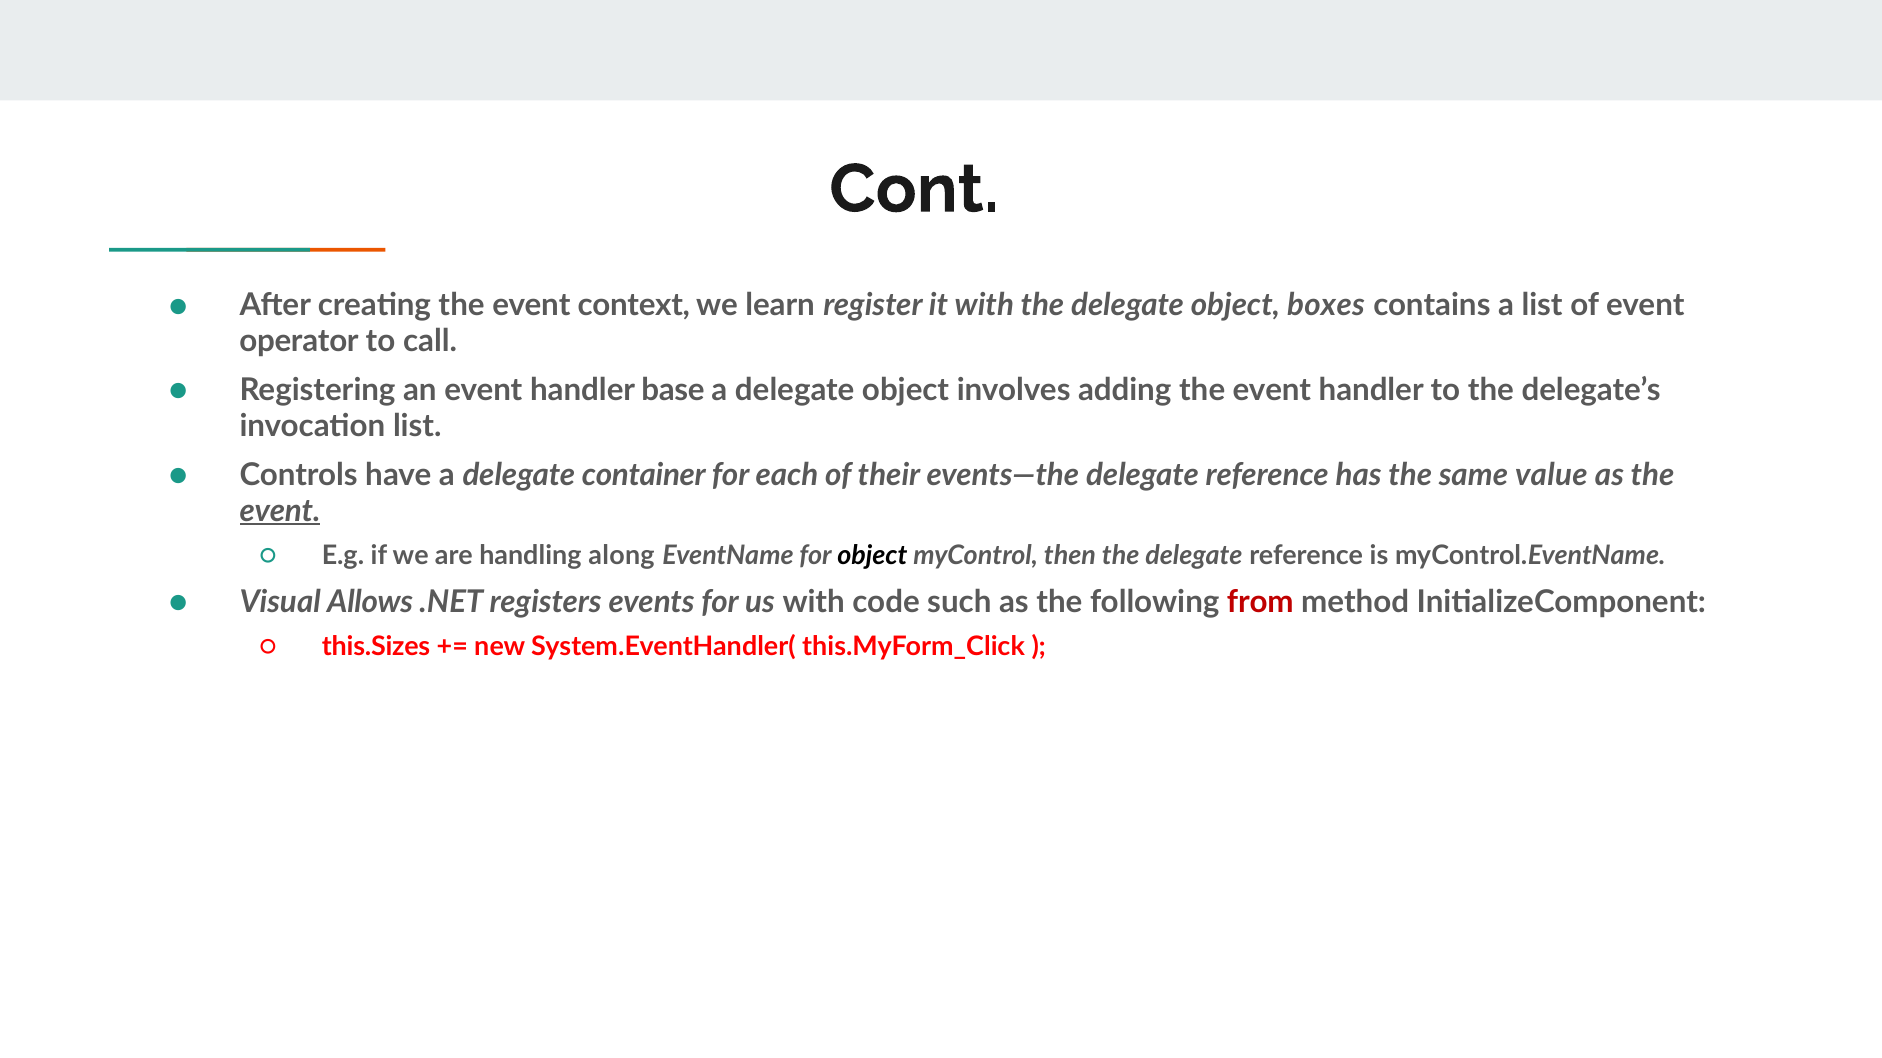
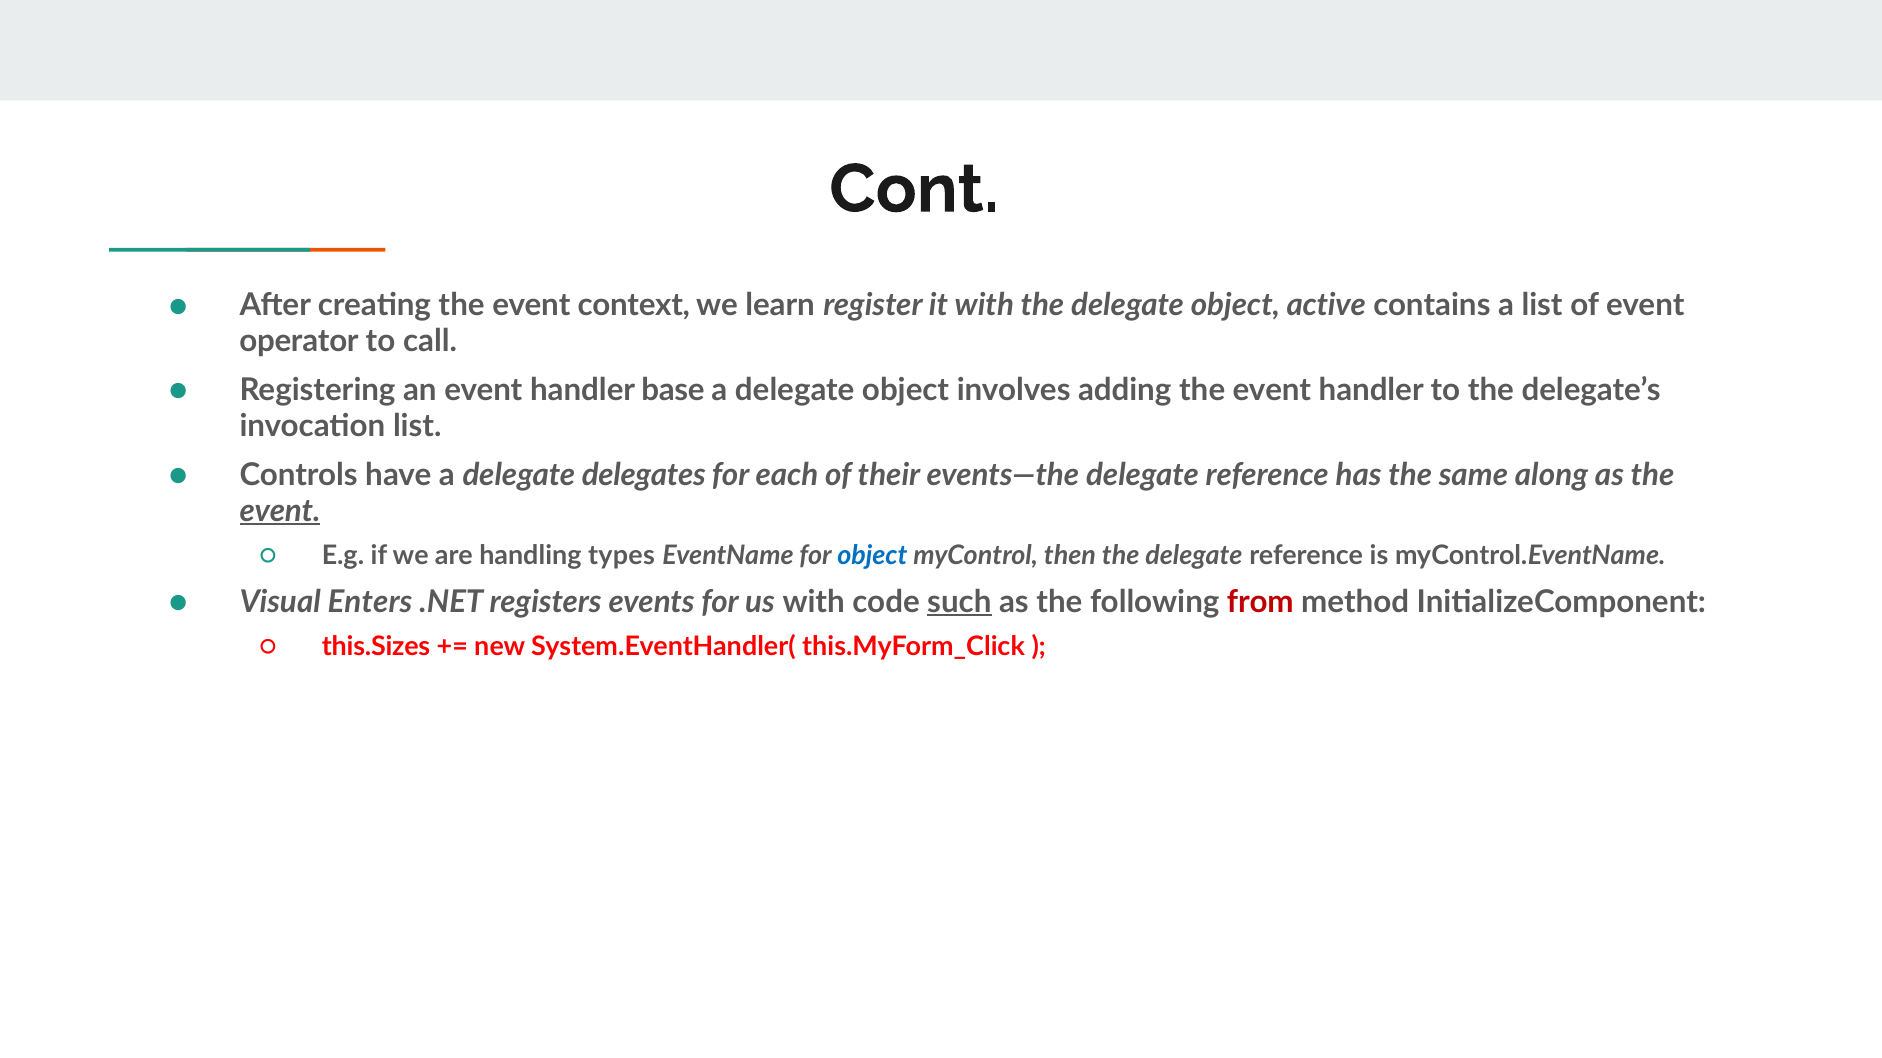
boxes: boxes -> active (1326, 306)
container: container -> delegates (644, 475)
value: value -> along (1551, 475)
along: along -> types (622, 556)
object colour: black -> blue (872, 556)
Allows: Allows -> Enters (370, 602)
such underline: none -> present (959, 602)
